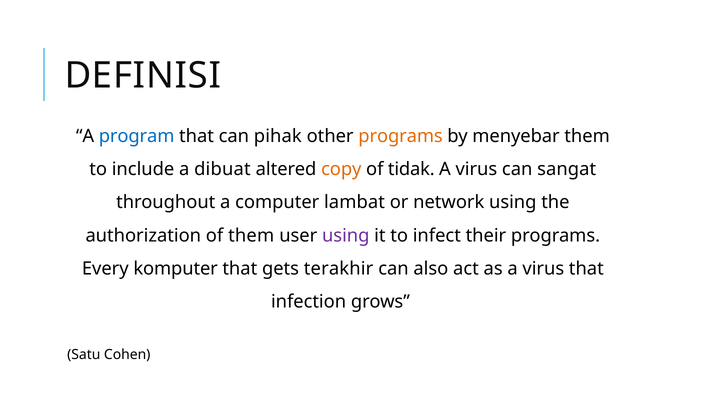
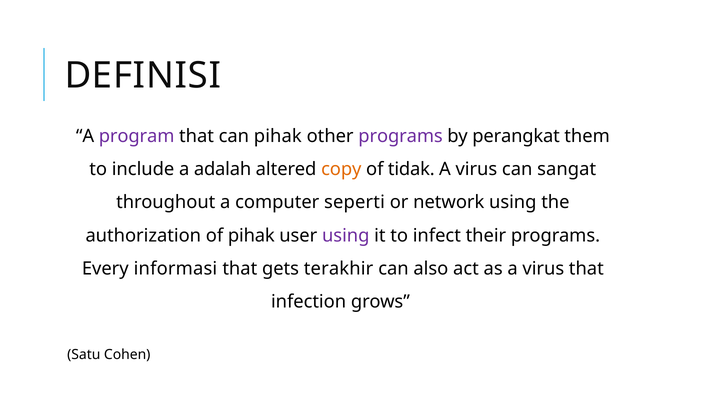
program colour: blue -> purple (137, 136)
programs colour: orange -> purple (401, 136)
menyebar: menyebar -> perangkat (516, 136)
dibuat: dibuat -> adalah (223, 169)
lambat: lambat -> seperti (354, 202)
of them: them -> pihak (251, 235)
komputer: komputer -> informasi (175, 268)
